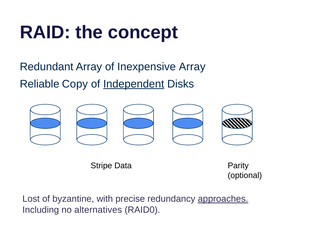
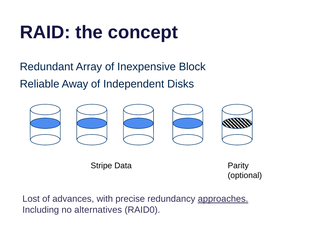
Inexpensive Array: Array -> Block (192, 67)
Copy: Copy -> Away (75, 84)
Independent underline: present -> none (134, 84)
byzantine: byzantine -> advances (73, 199)
